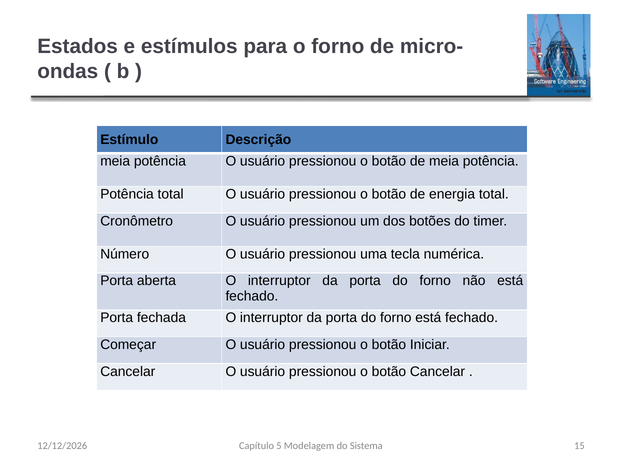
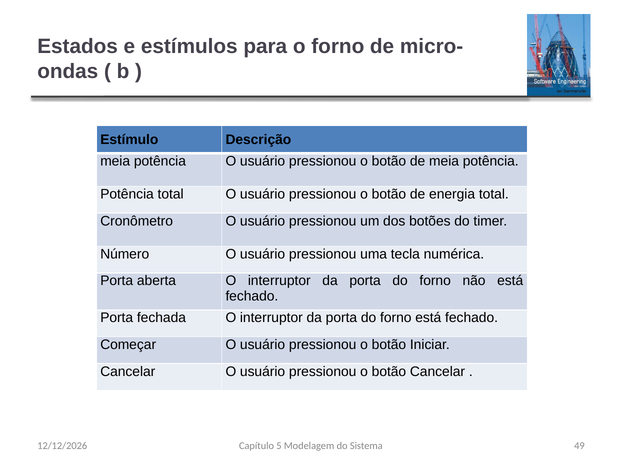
15: 15 -> 49 (579, 445)
